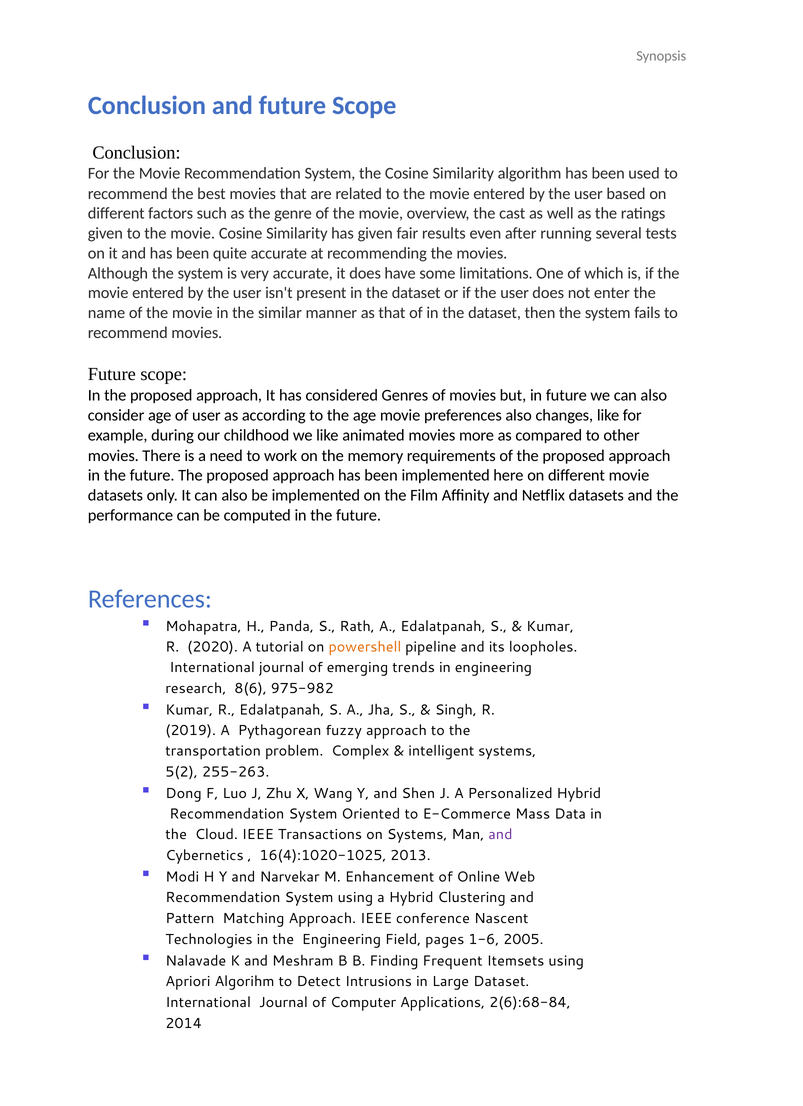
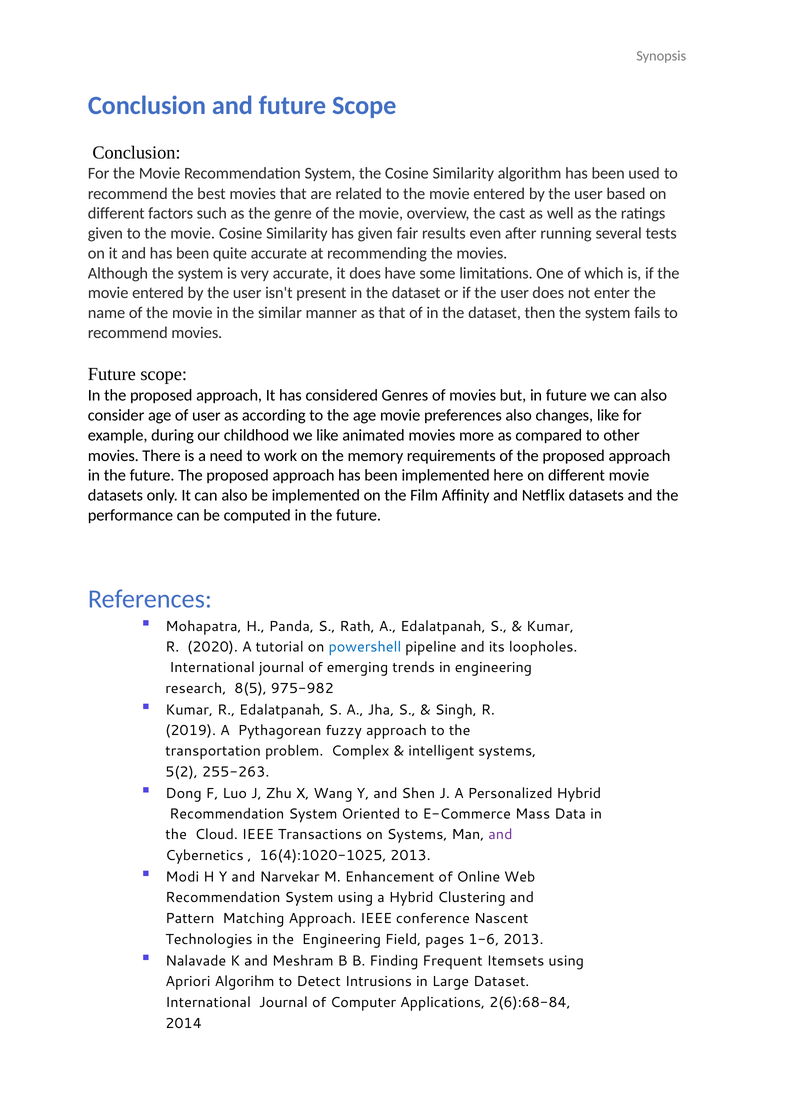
powershell colour: orange -> blue (365, 647)
8(6: 8(6 -> 8(5 (251, 688)
1-6 2005: 2005 -> 2013 (523, 939)
